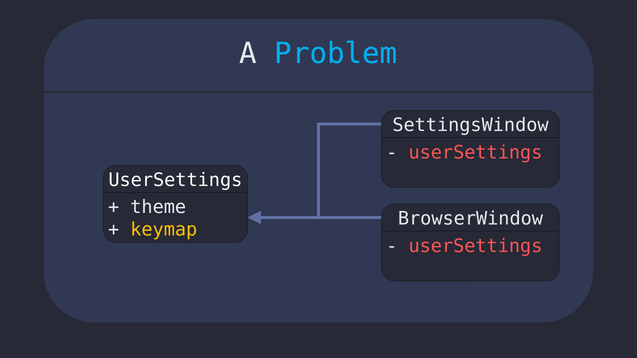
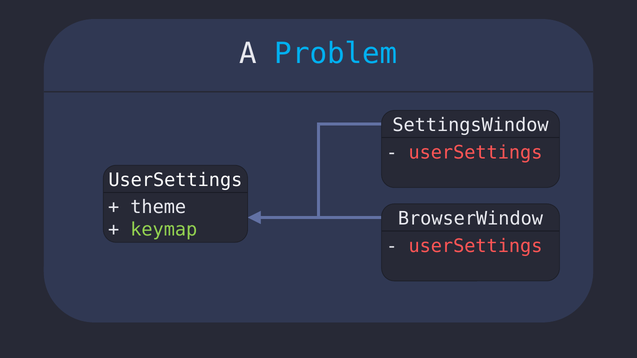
keymap colour: yellow -> light green (164, 230)
